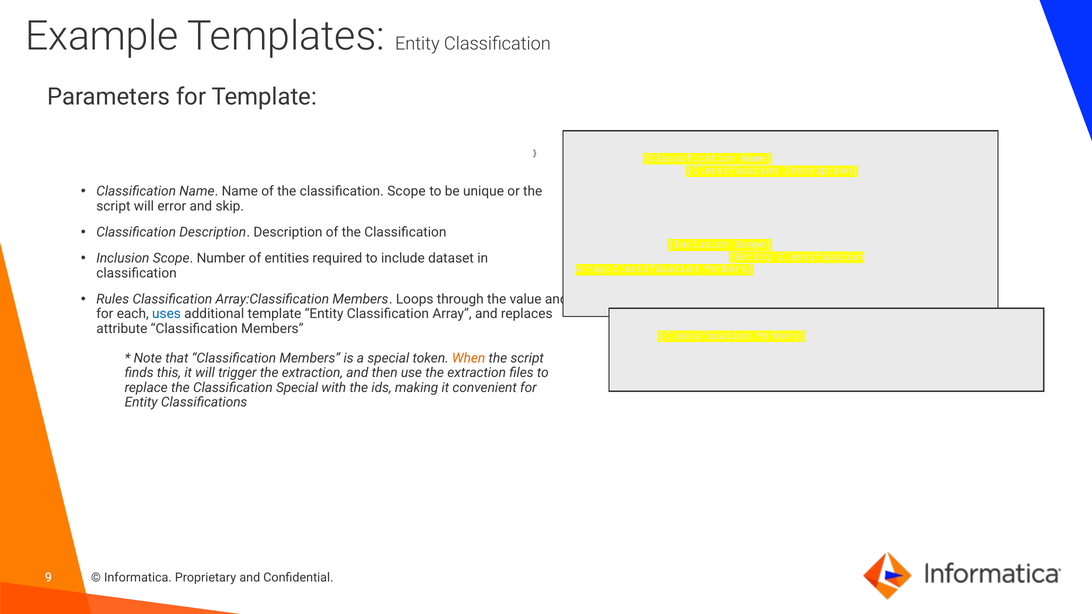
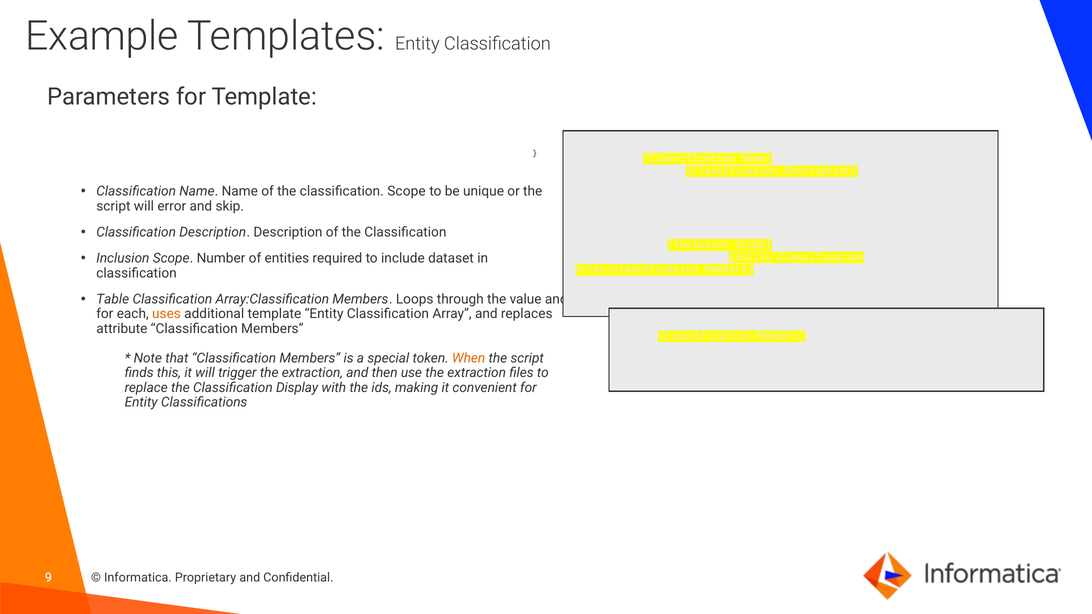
Rules: Rules -> Table (113, 299)
uses colour: blue -> orange (166, 314)
Classification Special: Special -> Display (297, 388)
